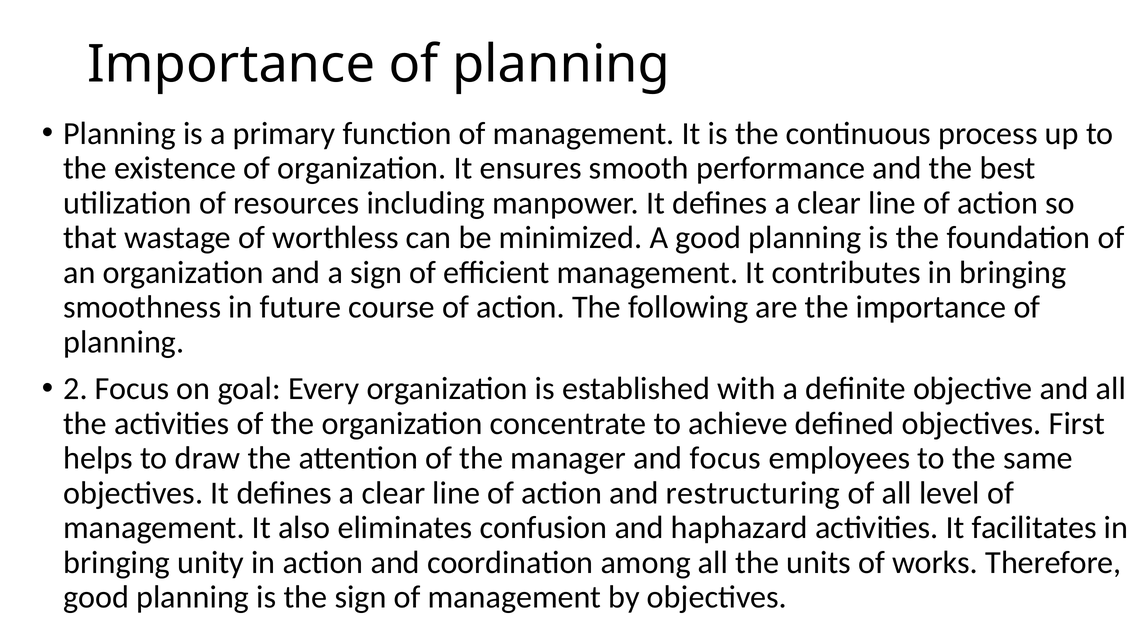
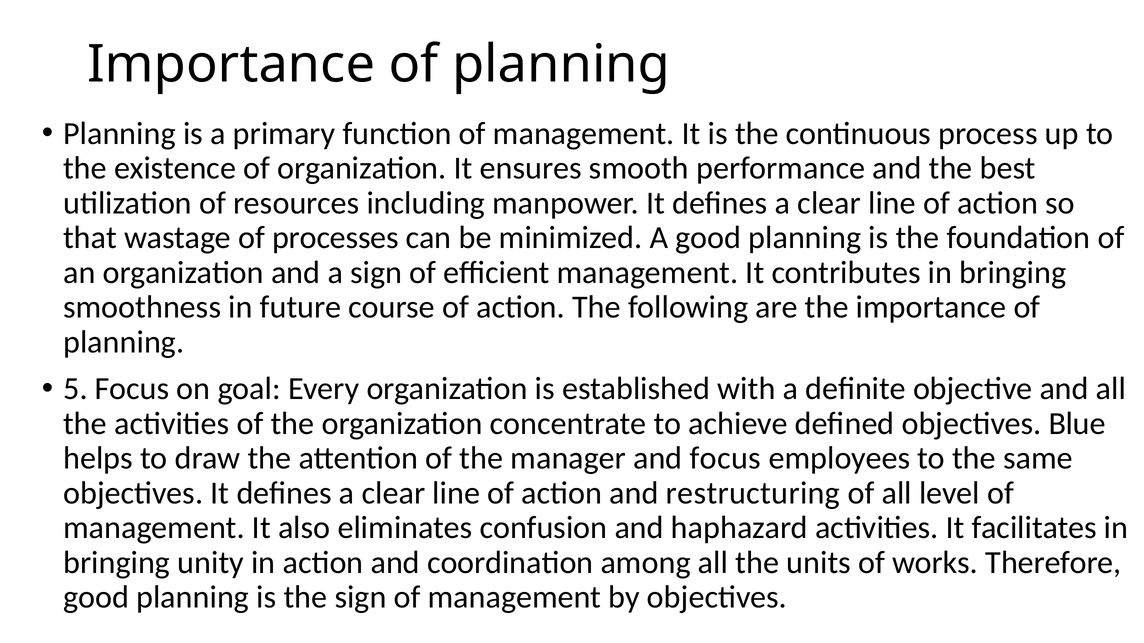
worthless: worthless -> processes (335, 238)
2: 2 -> 5 (75, 389)
First: First -> Blue (1077, 424)
